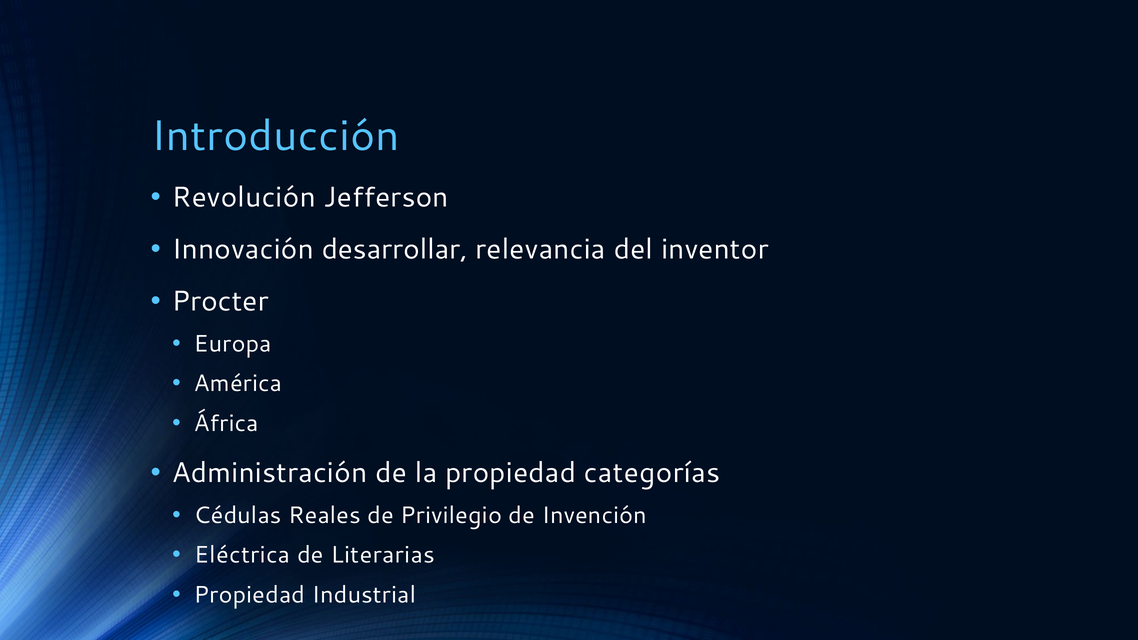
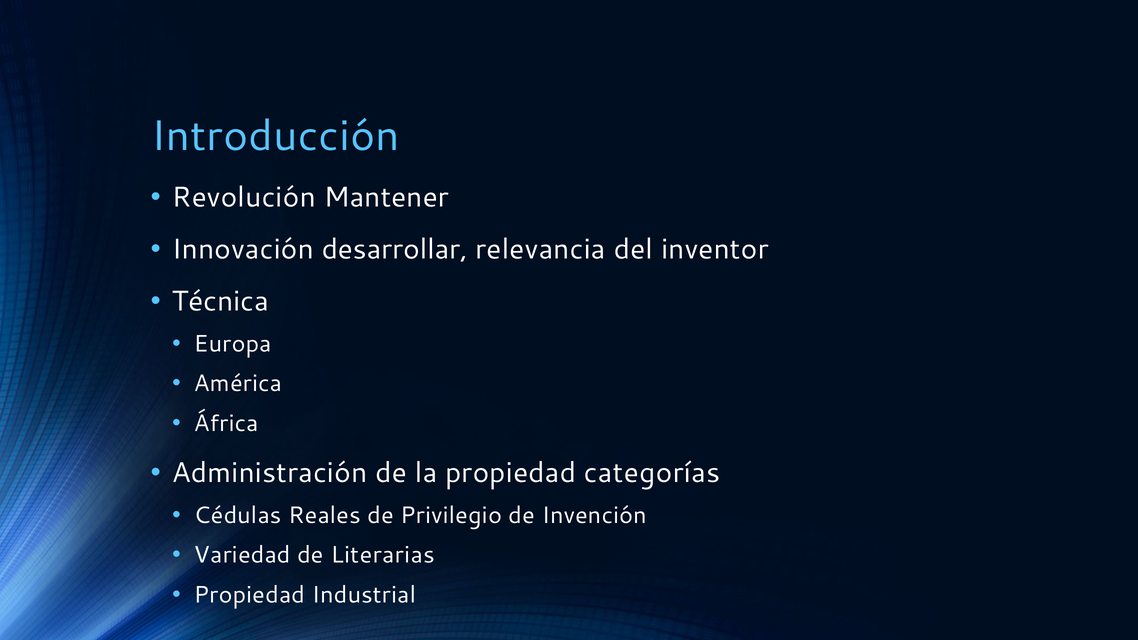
Jefferson: Jefferson -> Mantener (386, 197)
Procter: Procter -> Técnica (220, 301)
Eléctrica: Eléctrica -> Variedad (242, 555)
